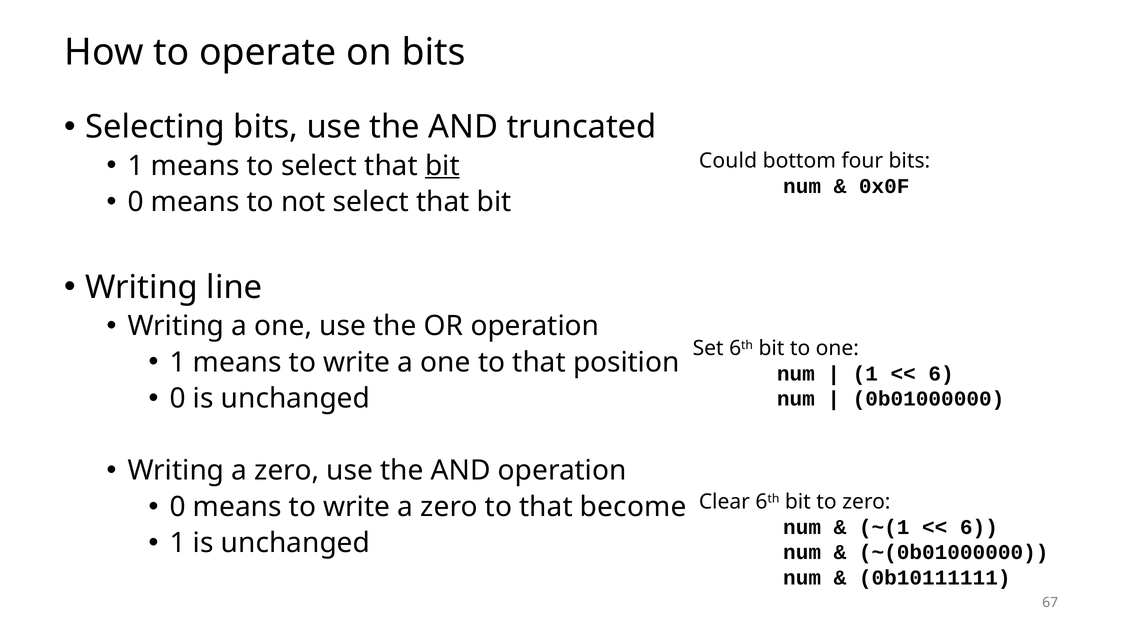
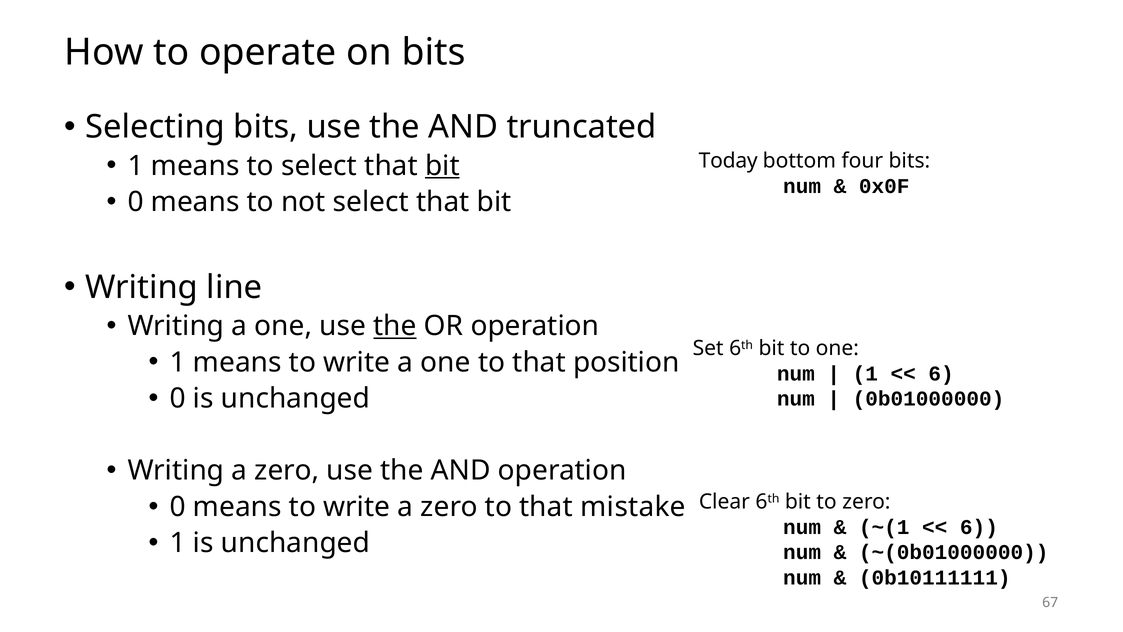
Could: Could -> Today (728, 161)
the underline: none -> present (395, 326)
become: become -> mistake (633, 507)
